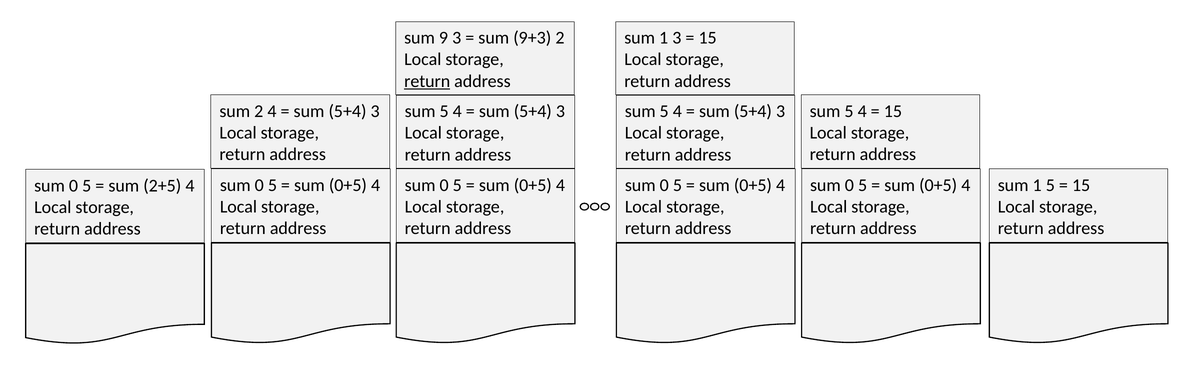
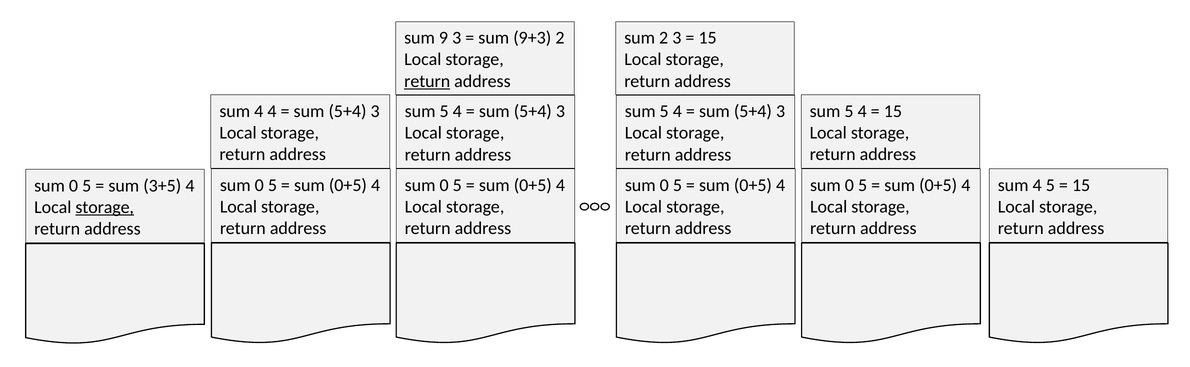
1: 1 -> 2 (664, 38)
2: 2 -> 4 (259, 111)
1: 1 -> 4 (1037, 185)
2+5: 2+5 -> 3+5 (162, 186)
storage underline: none -> present (105, 207)
